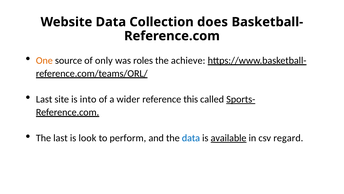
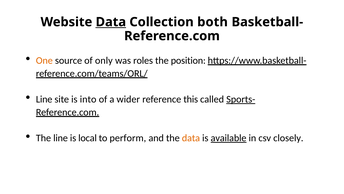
Data underline: none -> present (111, 22)
does: does -> both (213, 22)
achieve: achieve -> position (188, 60)
Last: Last -> Line (44, 99)
The last: last -> line (61, 138)
look: look -> local (88, 138)
data colour: blue -> orange (191, 138)
regard: regard -> closely (288, 138)
